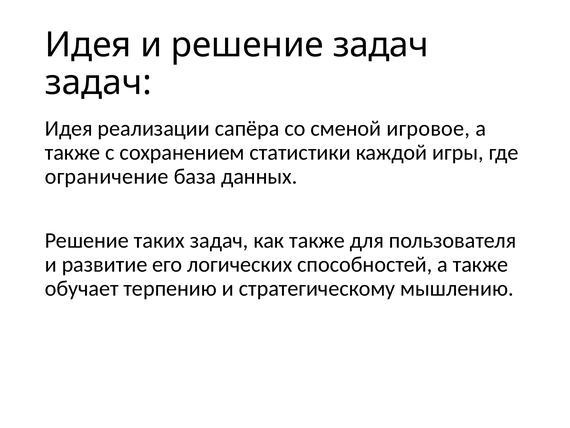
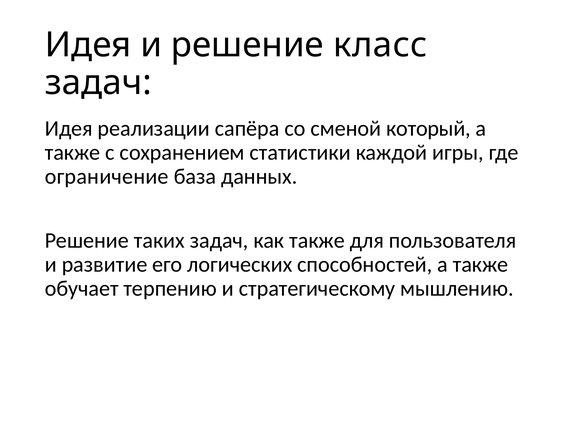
решение задач: задач -> класс (380, 45)
игровое: игровое -> который (428, 128)
